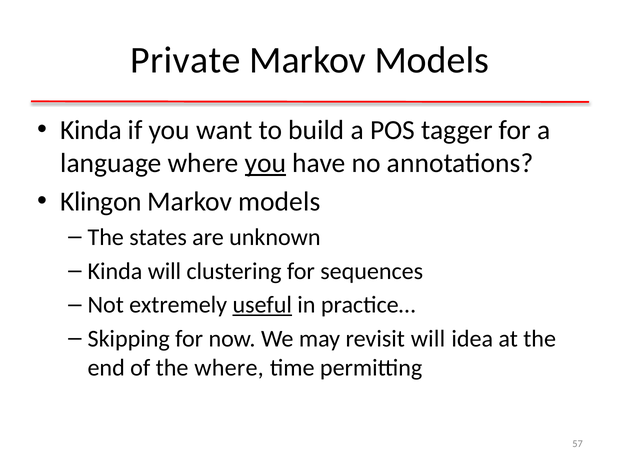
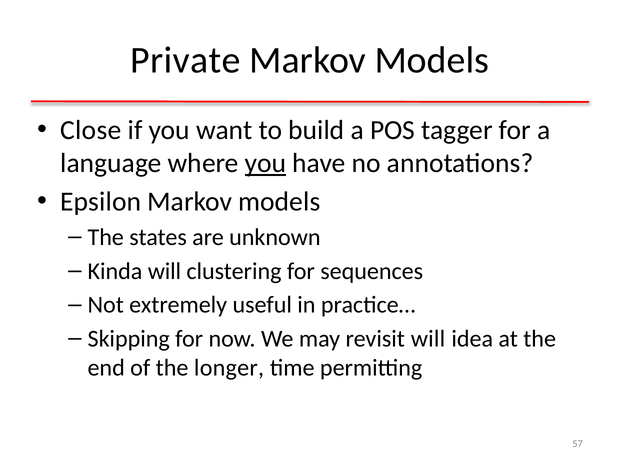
Kinda: Kinda -> Close (91, 130)
Klingon: Klingon -> Epsilon (101, 202)
useful underline: present -> none (262, 305)
the where: where -> longer (229, 368)
